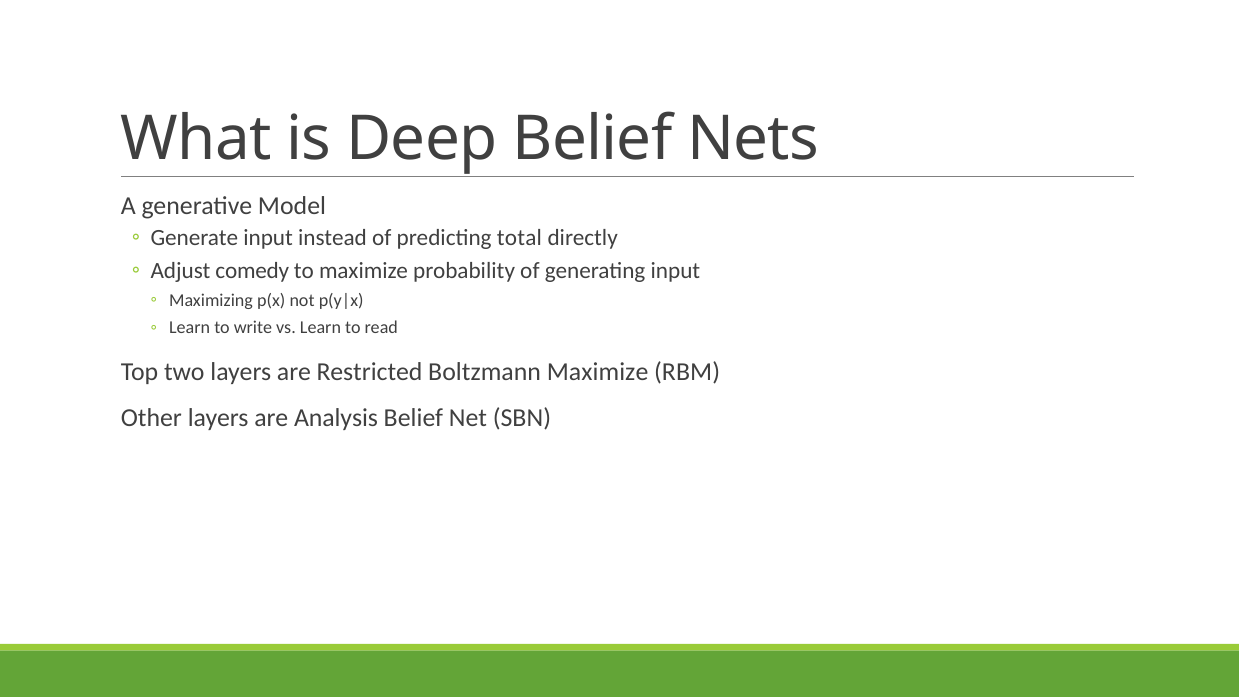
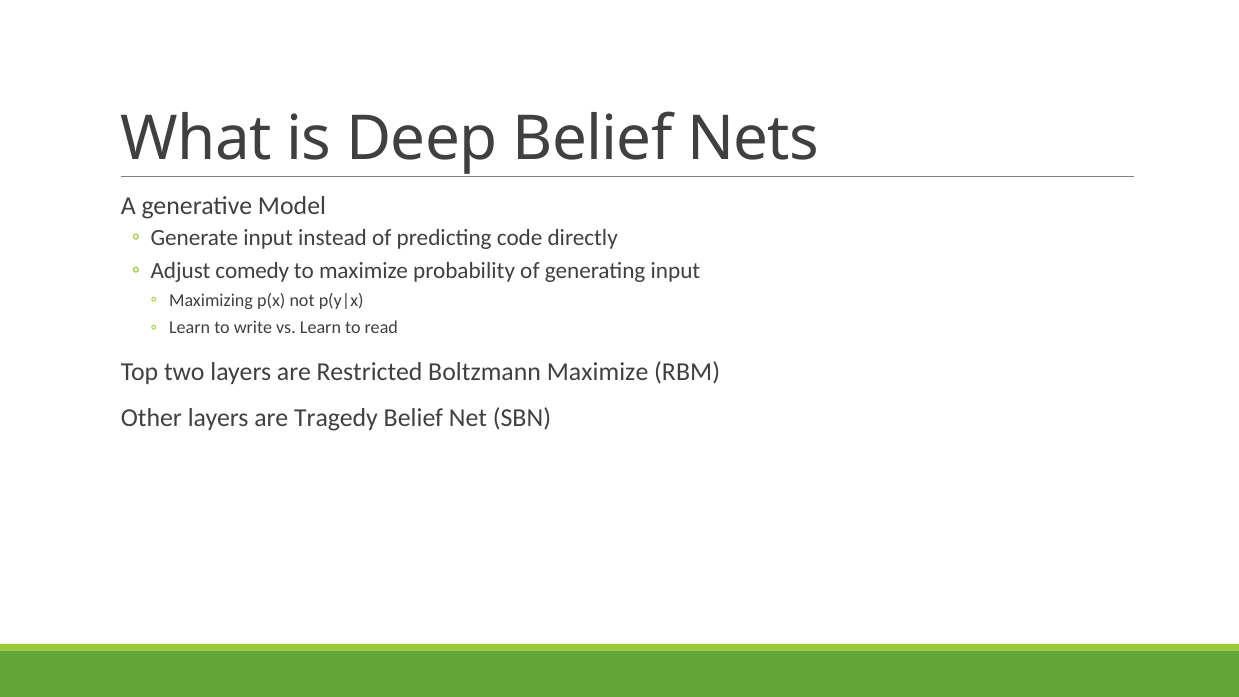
total: total -> code (520, 238)
Analysis: Analysis -> Tragedy (336, 418)
